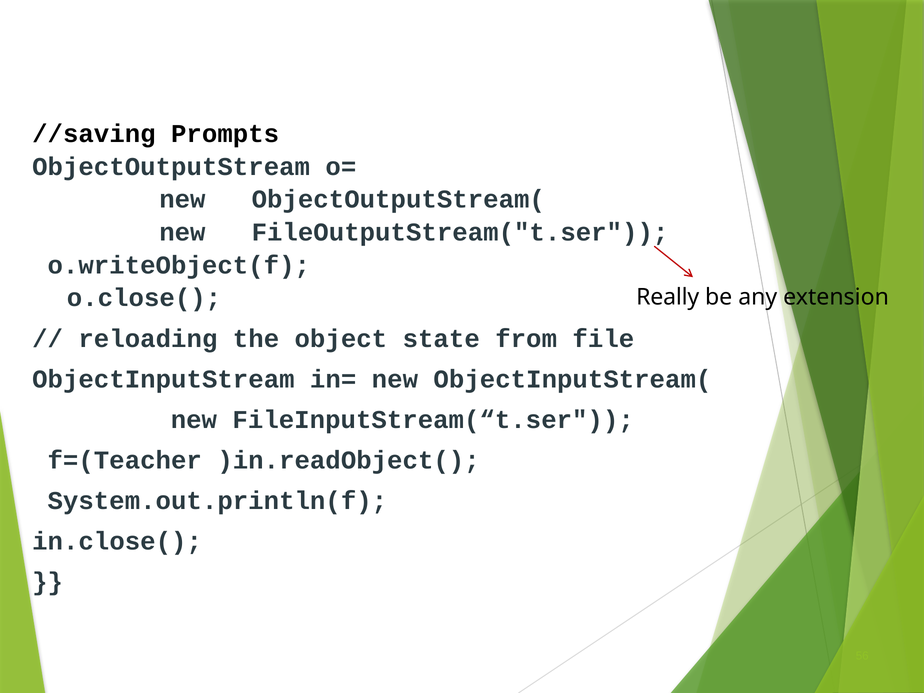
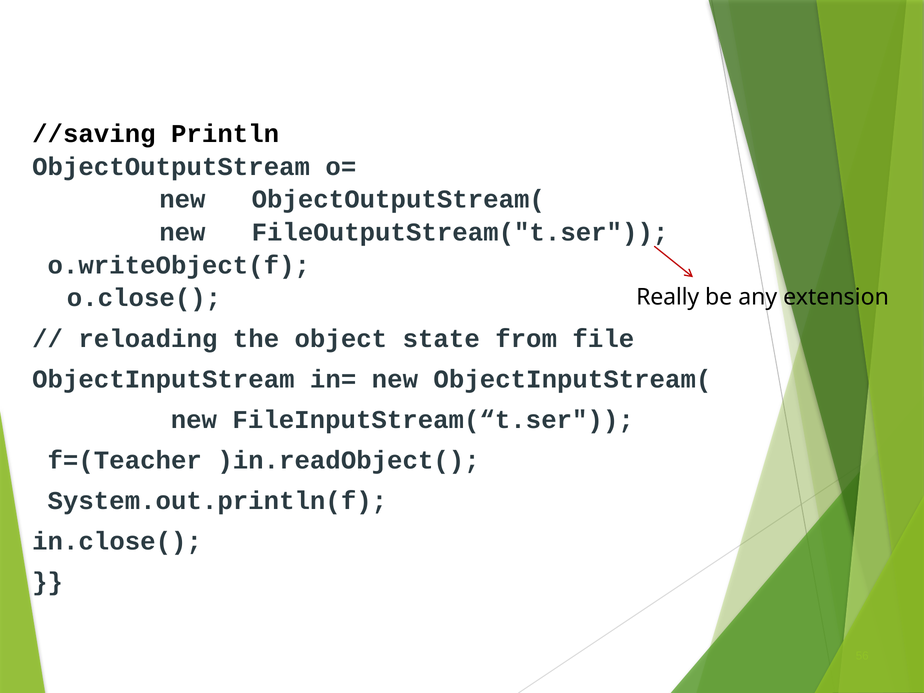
Prompts: Prompts -> Println (225, 134)
